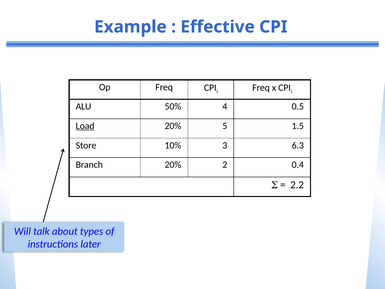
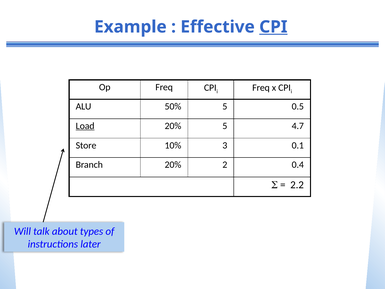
CPI underline: none -> present (273, 27)
50% 4: 4 -> 5 (225, 106)
1.5: 1.5 -> 4.7 (298, 126)
6.3: 6.3 -> 0.1 (298, 145)
